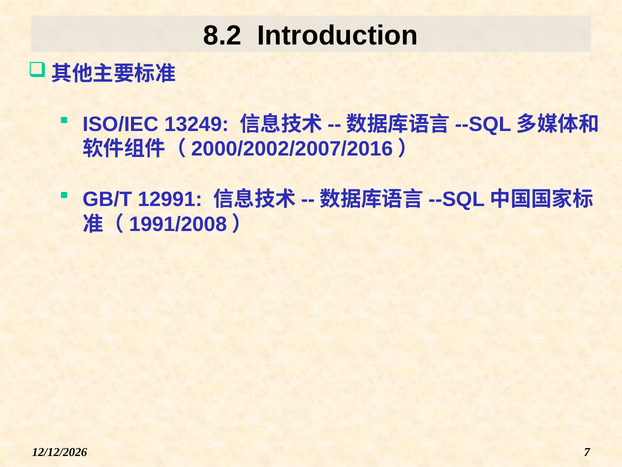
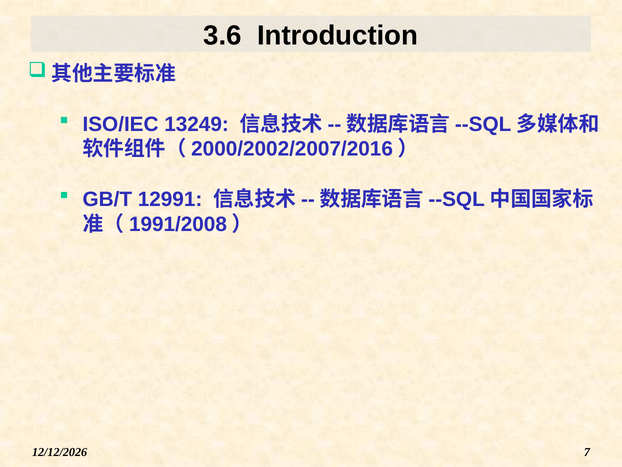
8.2: 8.2 -> 3.6 (223, 36)
